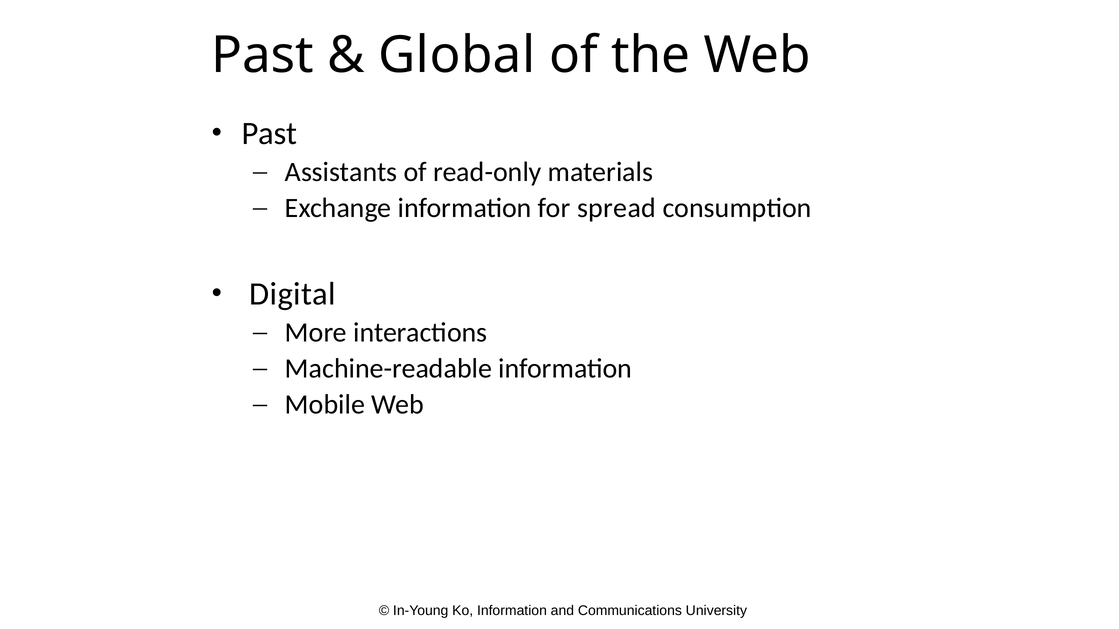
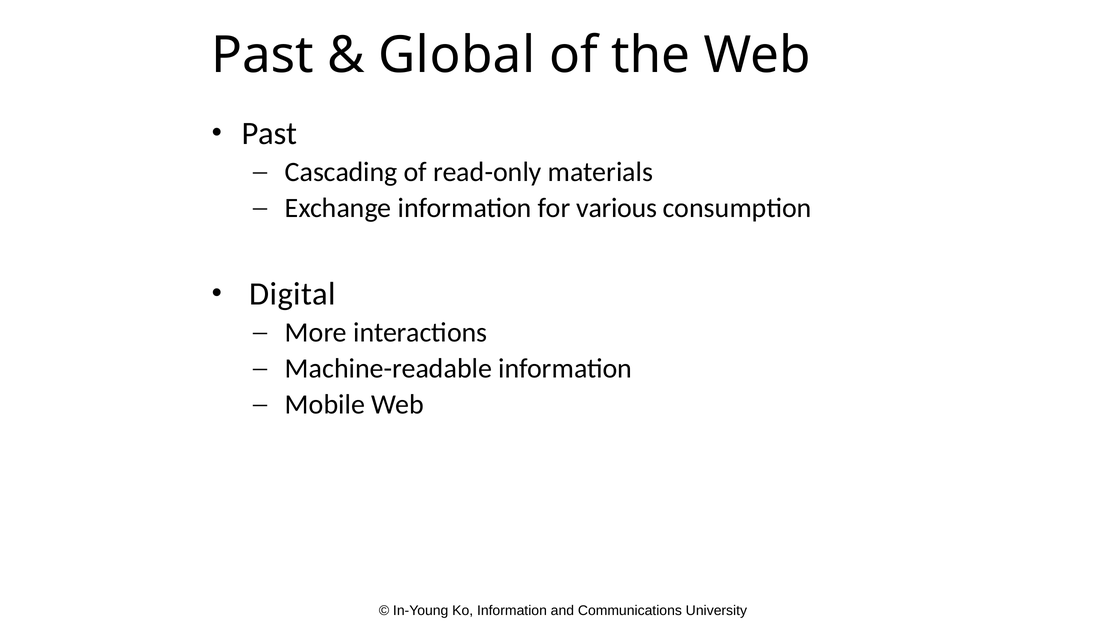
Assistants: Assistants -> Cascading (341, 172)
spread: spread -> various (617, 208)
